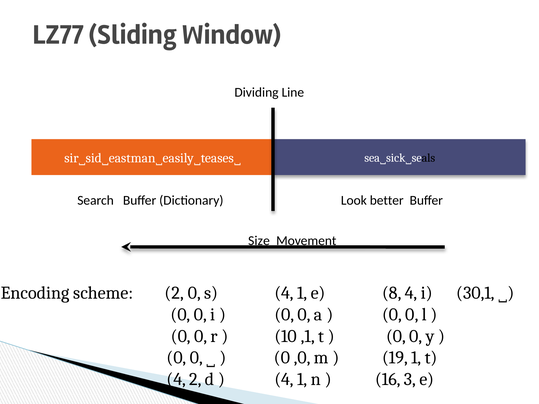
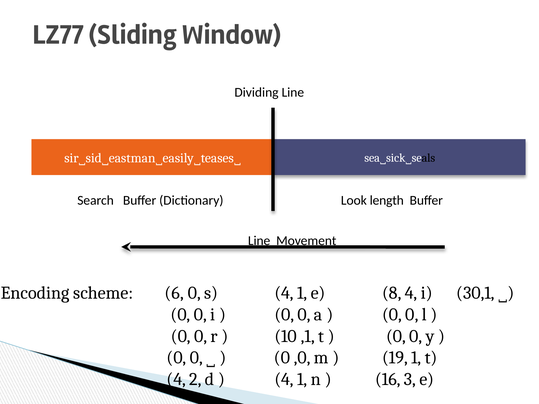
better: better -> length (387, 200)
Size: Size -> Line (259, 241)
scheme 2: 2 -> 6 (174, 293)
